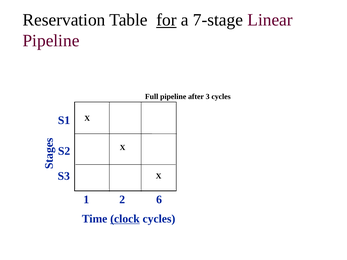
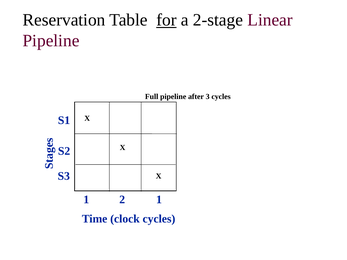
7-stage: 7-stage -> 2-stage (218, 20)
2 6: 6 -> 1 (159, 200)
clock underline: present -> none (125, 219)
